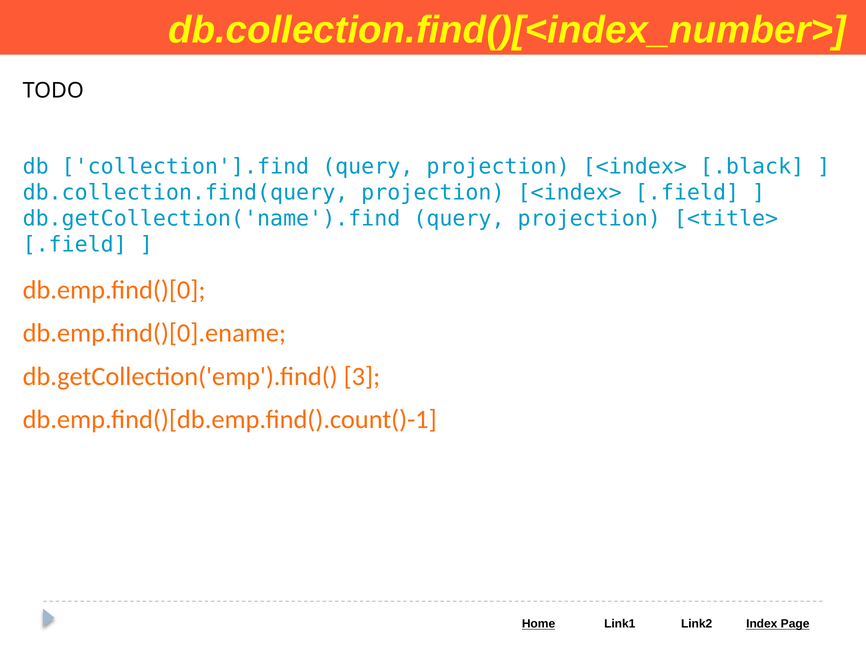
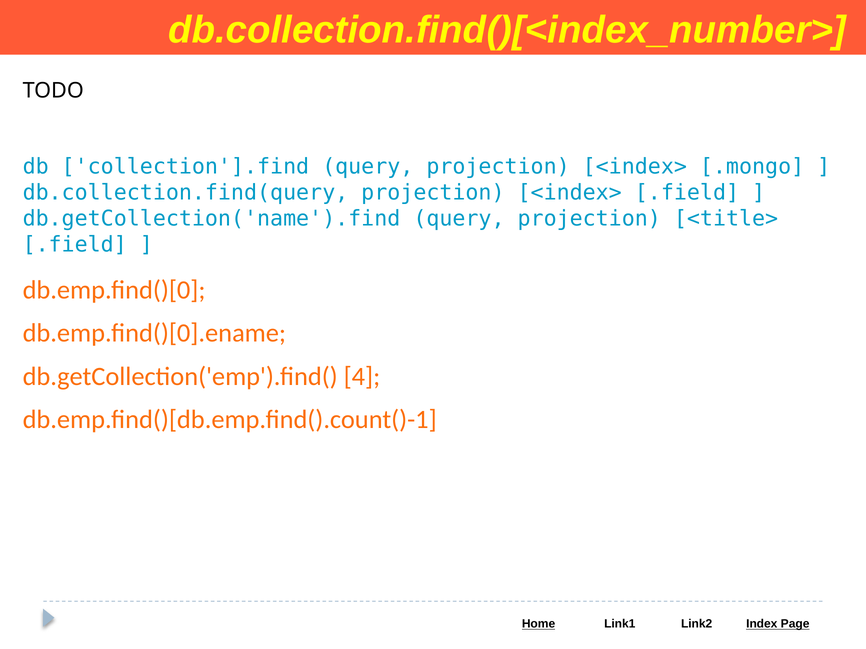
.black: .black -> .mongo (752, 167)
3: 3 -> 4 (362, 377)
